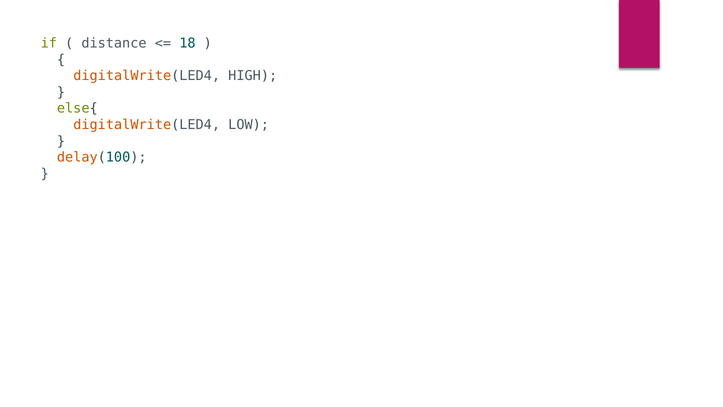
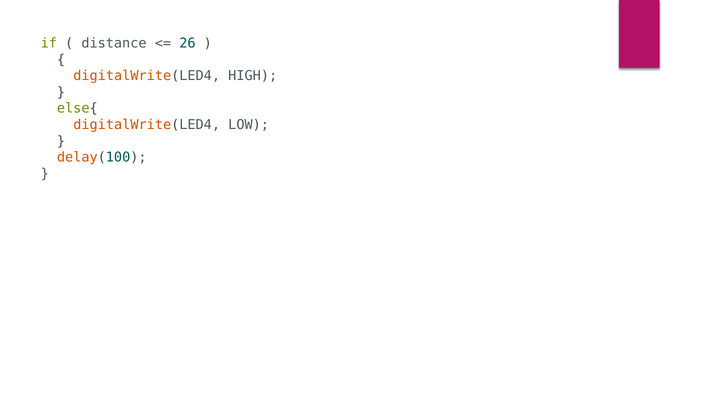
18: 18 -> 26 (187, 43)
